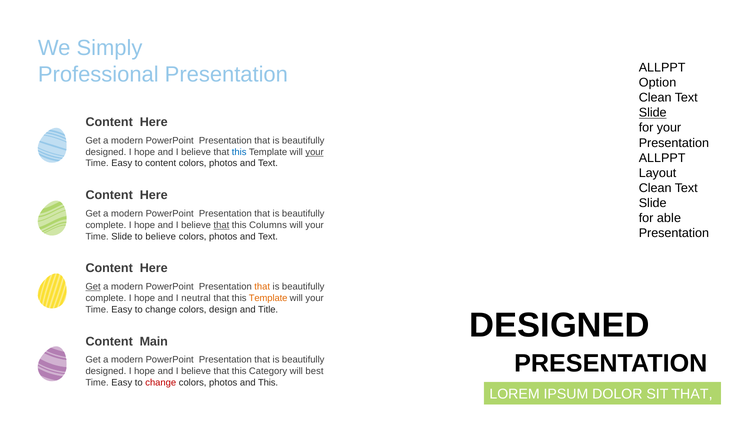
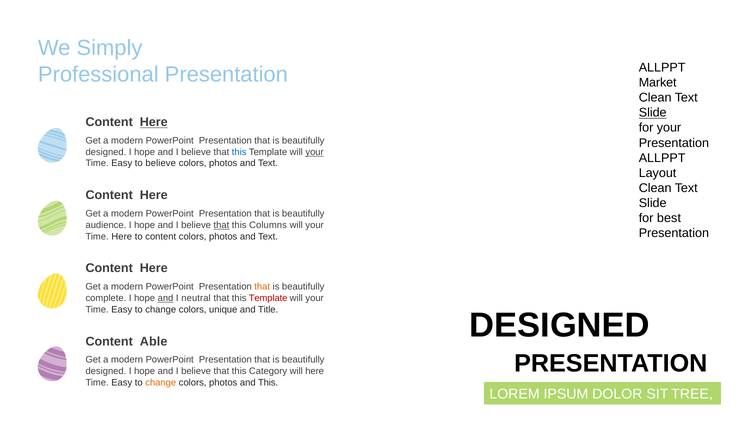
Option: Option -> Market (658, 83)
Here underline: none -> present (154, 122)
to content: content -> believe (161, 163)
able: able -> best (669, 218)
complete: complete -> audience (106, 225)
Time Slide: Slide -> Here (122, 236)
to believe: believe -> content (161, 236)
Get underline: present -> none (93, 287)
and underline: none -> present (166, 298)
Template colour: orange -> red (268, 298)
design: design -> unique (223, 310)
Main: Main -> Able (154, 341)
will best: best -> here (315, 371)
change colour: red -> orange (161, 383)
SIT THAT: THAT -> TREE (692, 394)
